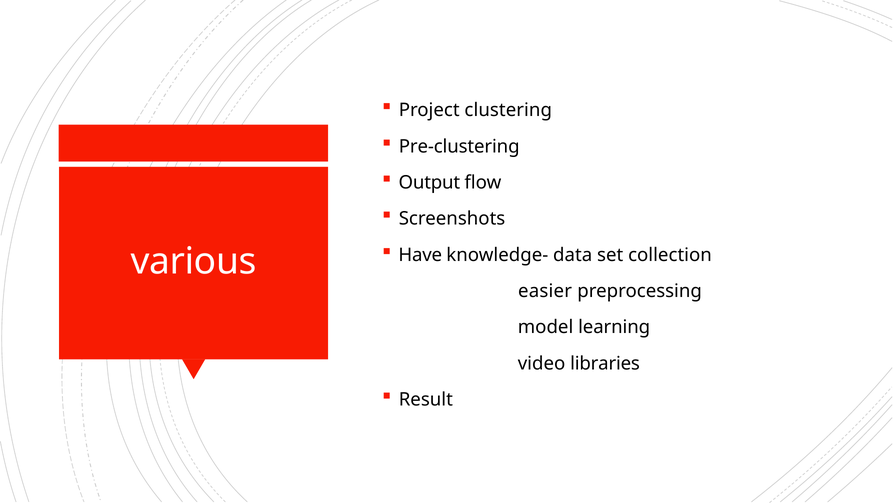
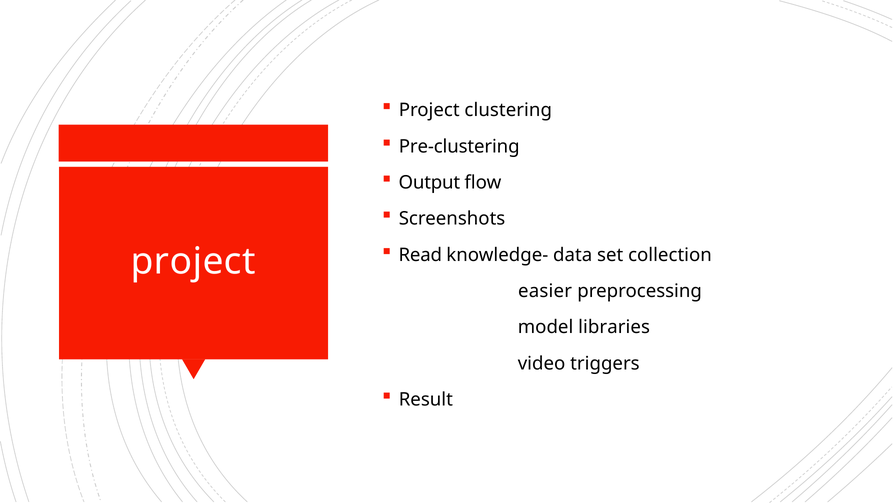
Have: Have -> Read (420, 255)
various: various -> project (193, 261)
learning: learning -> libraries (614, 327)
libraries: libraries -> triggers (605, 363)
